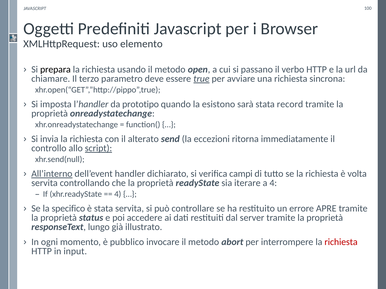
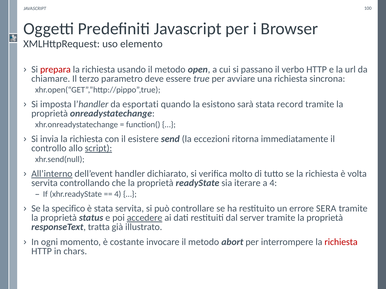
prepara colour: black -> red (55, 70)
true underline: present -> none (201, 79)
prototipo: prototipo -> esportati (140, 104)
alterato: alterato -> esistere (143, 139)
campi: campi -> molto (241, 174)
APRE: APRE -> SERA (326, 209)
accedere underline: none -> present (145, 218)
lungo: lungo -> tratta (99, 227)
pubblico: pubblico -> costante (127, 242)
input: input -> chars (75, 252)
